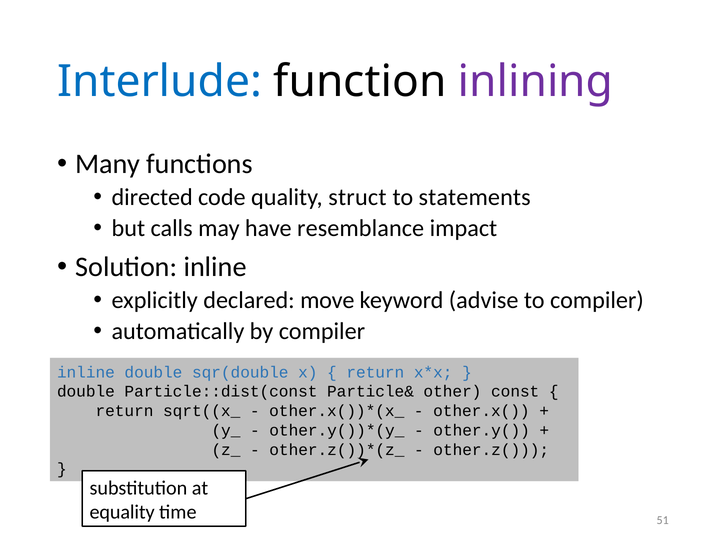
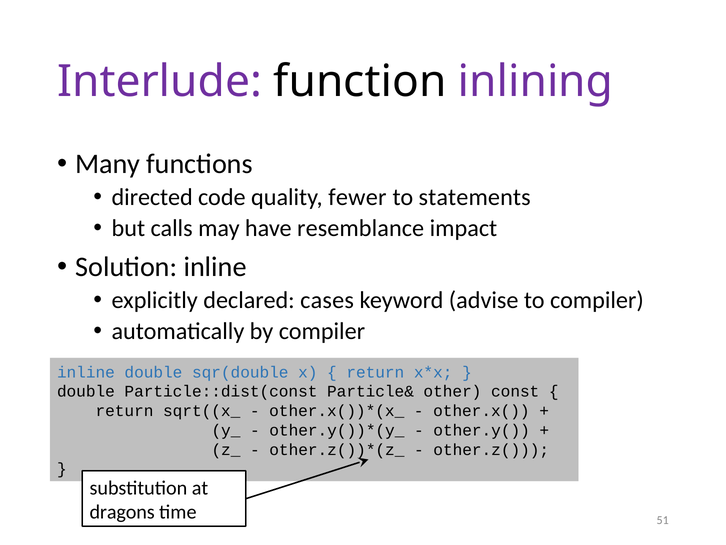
Interlude colour: blue -> purple (160, 81)
struct: struct -> fewer (357, 197)
move: move -> cases (327, 300)
equality: equality -> dragons (122, 512)
